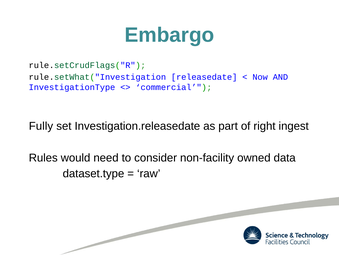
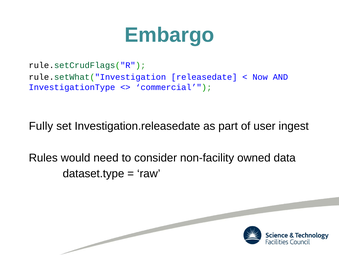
right: right -> user (264, 126)
